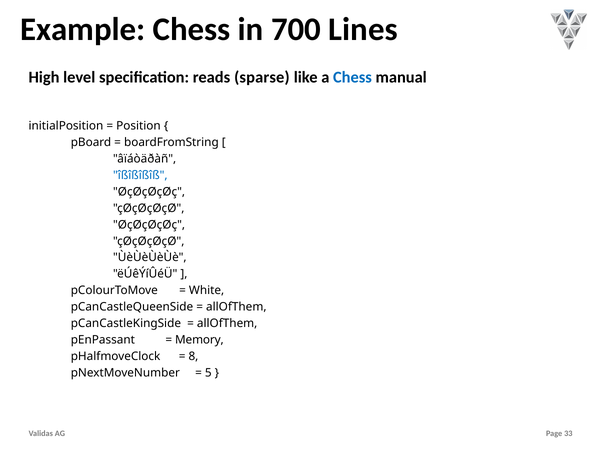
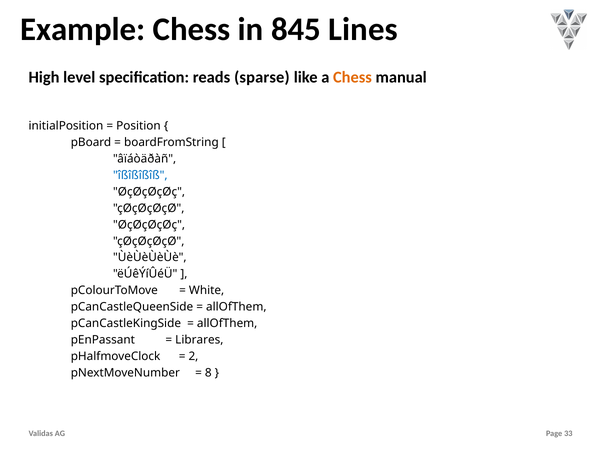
700: 700 -> 845 (296, 29)
Chess colour: blue -> orange (352, 77)
Memory: Memory -> Librares (199, 340)
8: 8 -> 2 (193, 356)
5: 5 -> 8 (208, 373)
